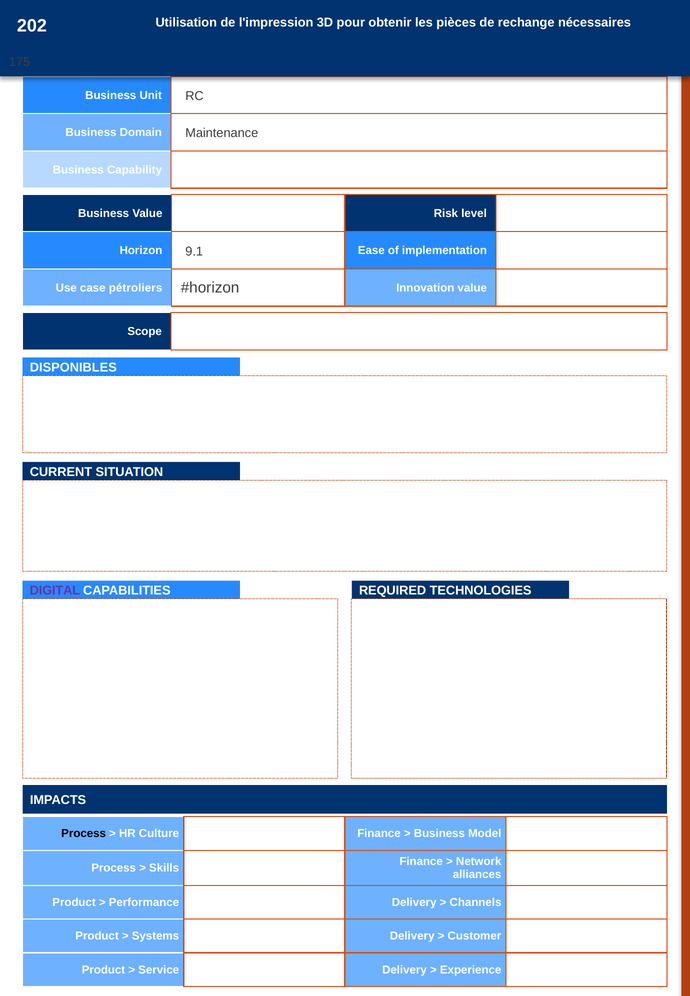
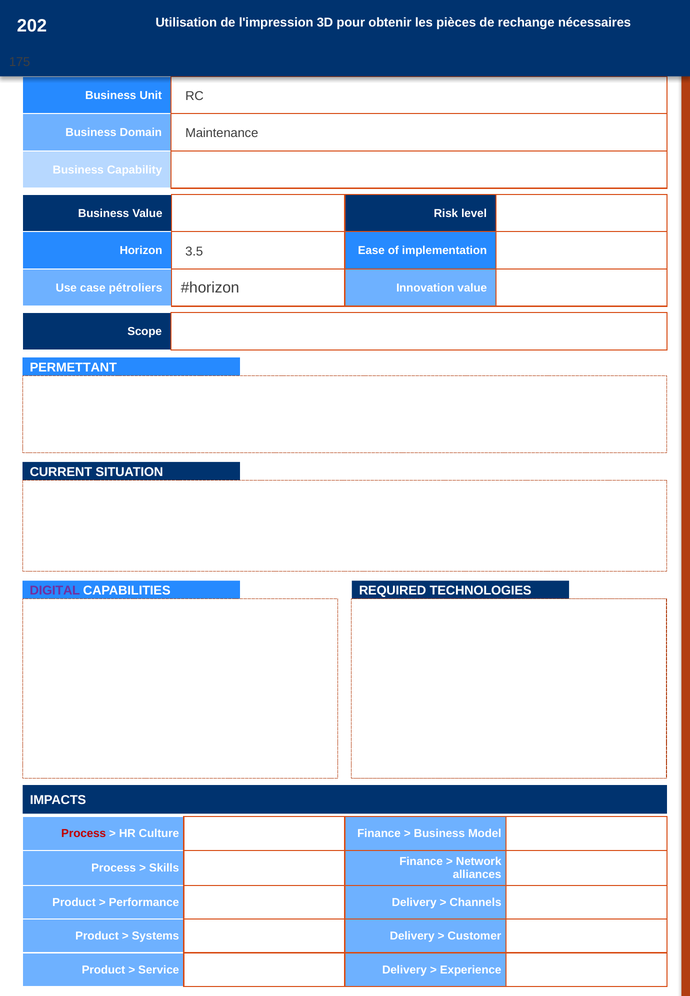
9.1: 9.1 -> 3.5 (194, 251)
DISPONIBLES: DISPONIBLES -> PERMETTANT (73, 368)
Process colour: black -> red (84, 834)
